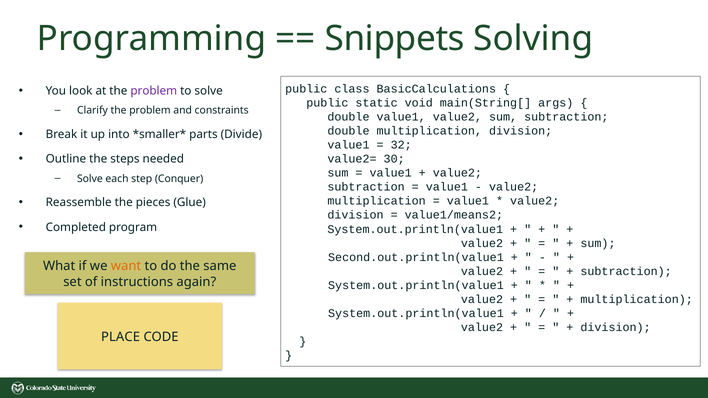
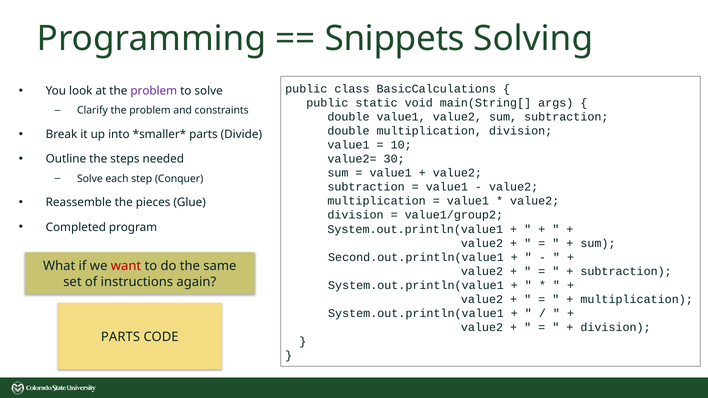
32: 32 -> 10 (401, 145)
value1/means2: value1/means2 -> value1/group2 (454, 215)
want colour: orange -> red (126, 266)
PLACE: PLACE -> PARTS (121, 337)
